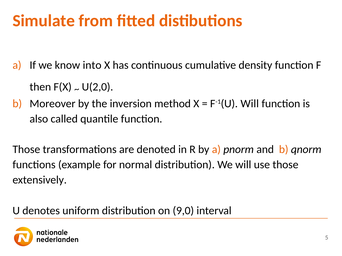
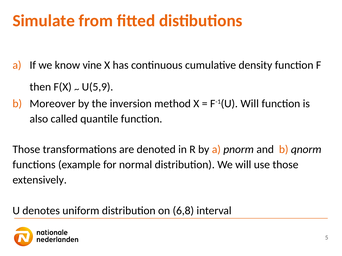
into: into -> vine (92, 65)
U(2,0: U(2,0 -> U(5,9 (98, 87)
9,0: 9,0 -> 6,8 (183, 211)
